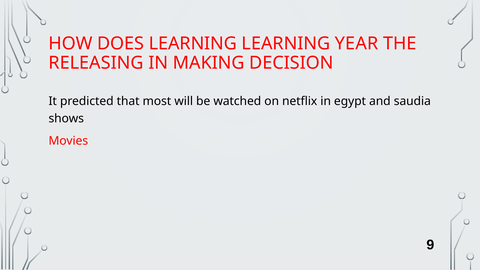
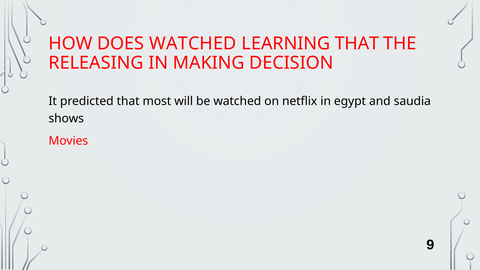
DOES LEARNING: LEARNING -> WATCHED (193, 44)
LEARNING YEAR: YEAR -> THAT (357, 44)
